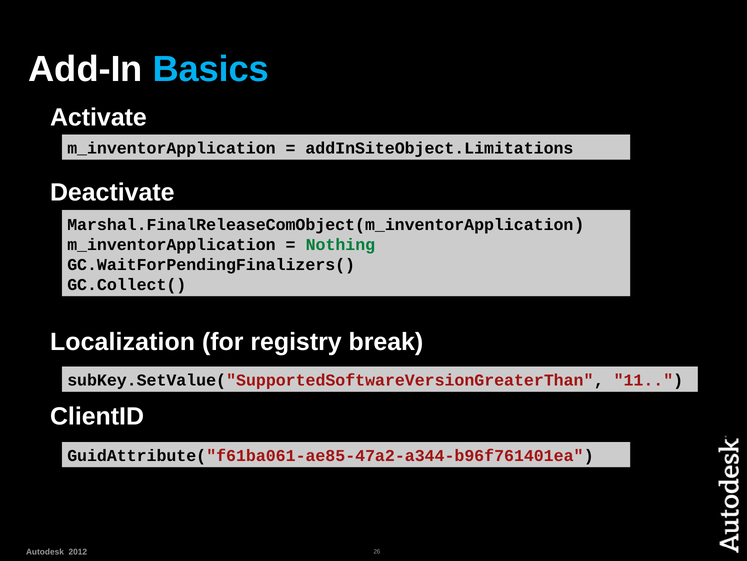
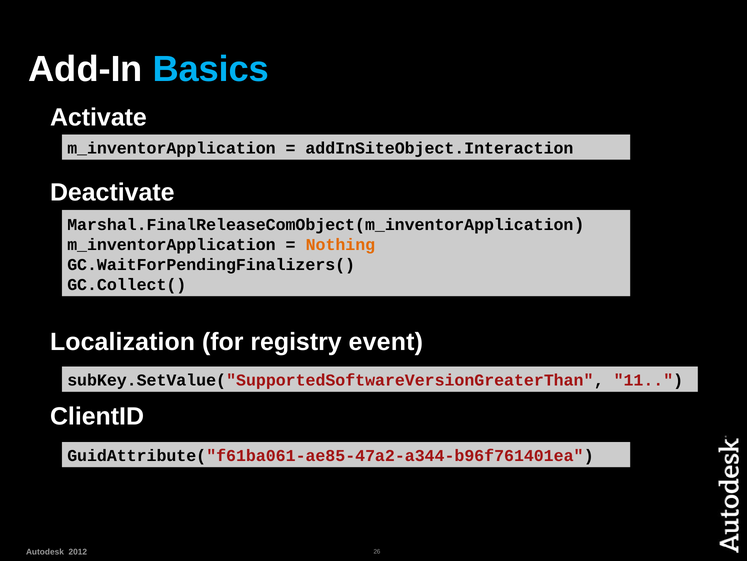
addInSiteObject.Limitations: addInSiteObject.Limitations -> addInSiteObject.Interaction (439, 148)
Nothing colour: green -> orange (340, 245)
break: break -> event (386, 341)
